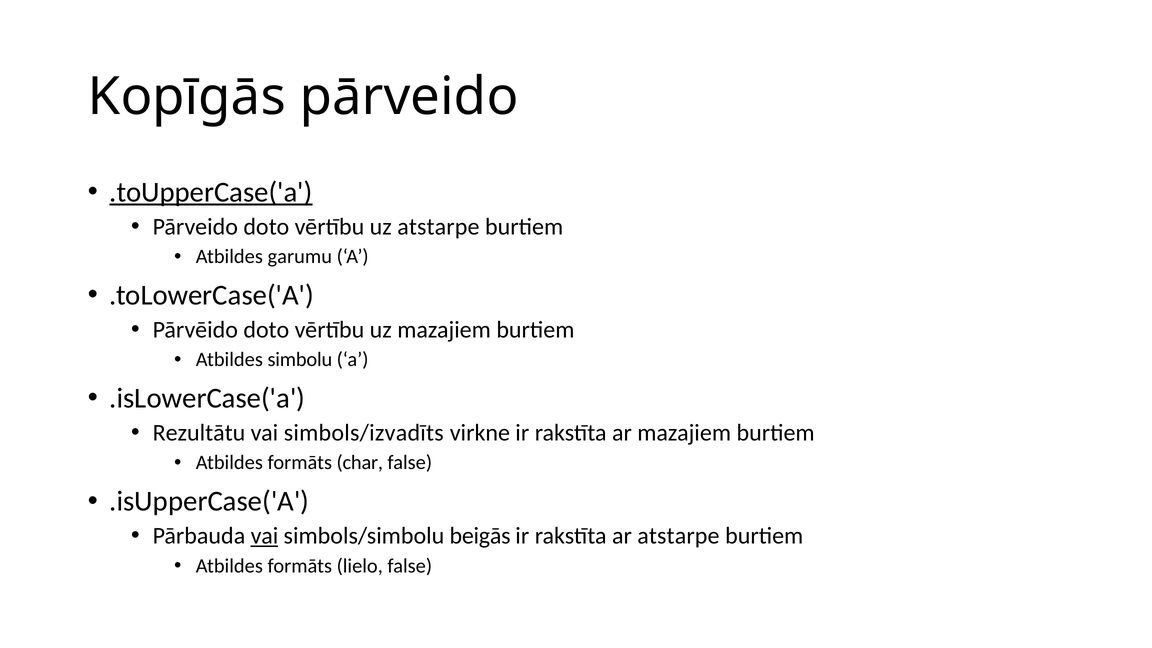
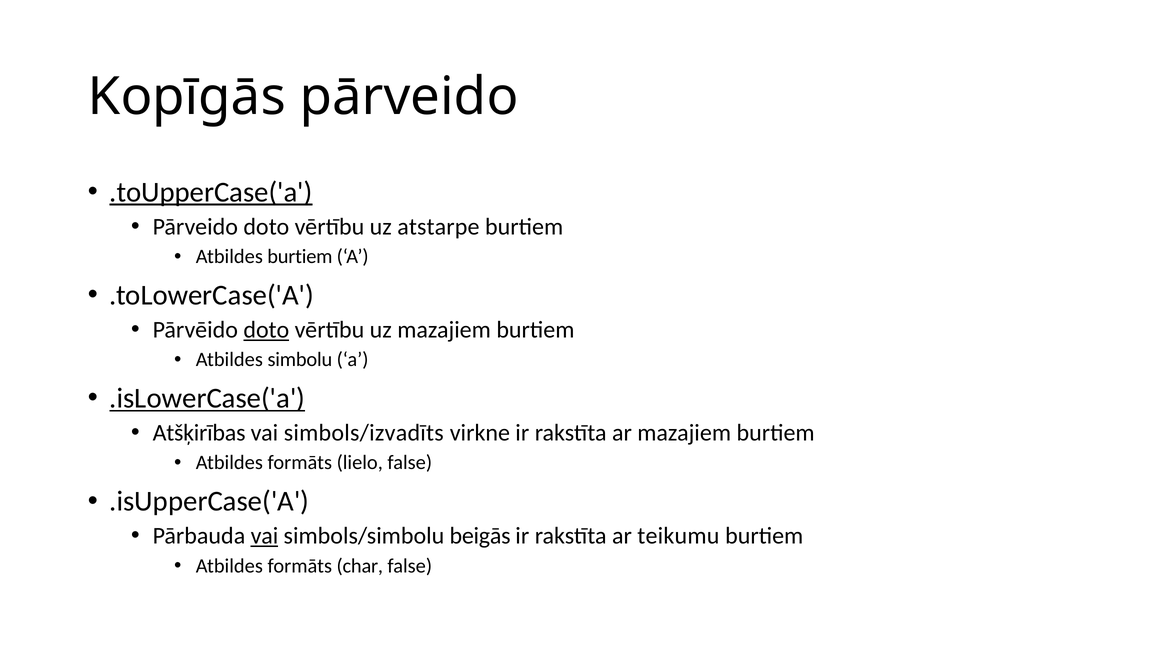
Atbildes garumu: garumu -> burtiem (300, 257)
doto underline: none -> present (266, 330)
.isLowerCase('a underline: none -> present (207, 398)
Rezultātu: Rezultātu -> Atšķirības (199, 433)
char: char -> lielo (360, 463)
ar atstarpe: atstarpe -> teikumu (678, 536)
lielo: lielo -> char (360, 566)
